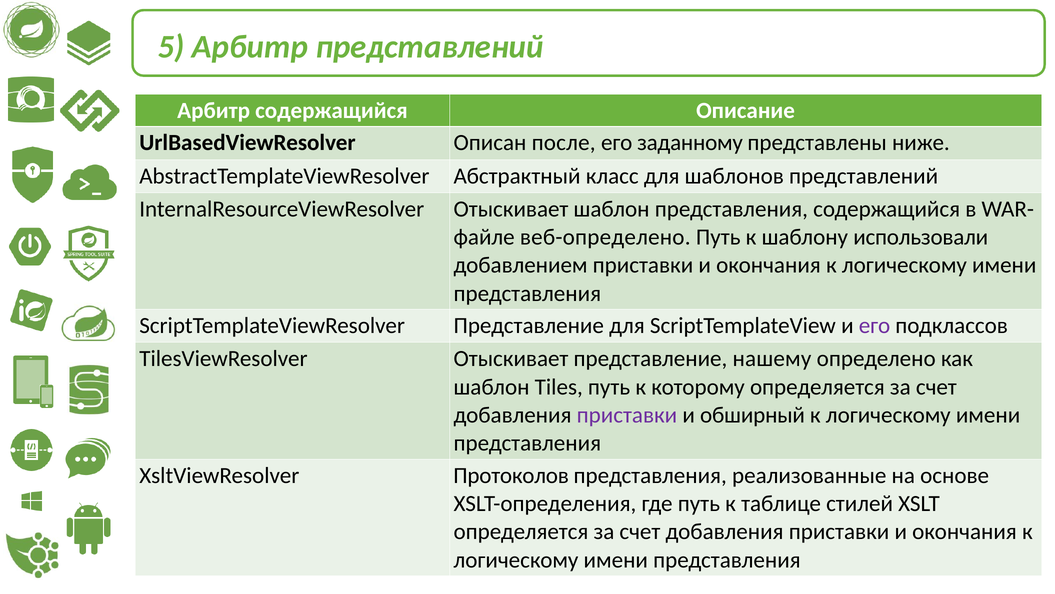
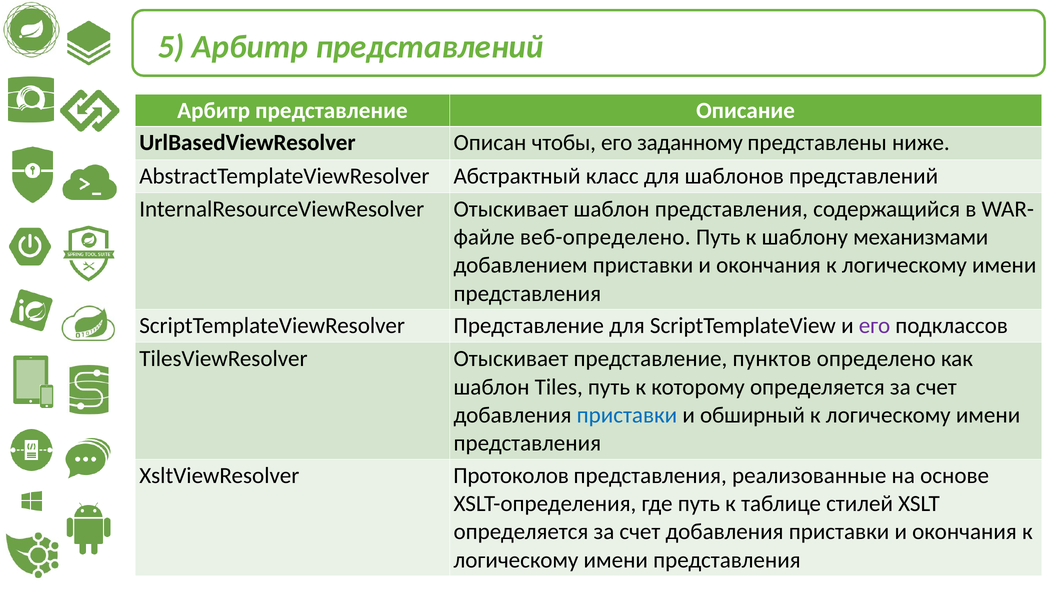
Арбитр содержащийся: содержащийся -> представление (331, 111)
после: после -> чтобы (564, 143)
использовали: использовали -> механизмами (921, 237)
нашему: нашему -> пунктов (772, 358)
приставки colour: purple -> blue (627, 415)
